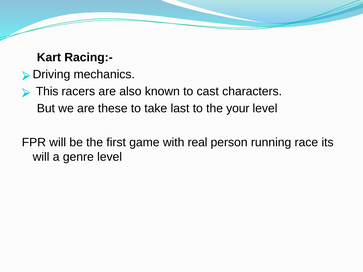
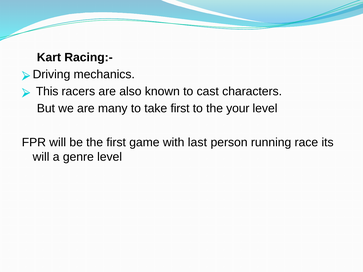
these: these -> many (113, 109)
take last: last -> first (180, 109)
real: real -> last (197, 143)
